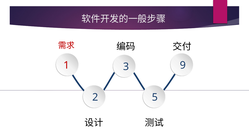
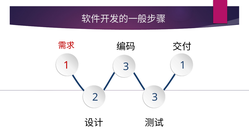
1 9: 9 -> 1 (183, 65)
2 5: 5 -> 3 (155, 97)
